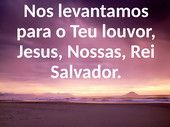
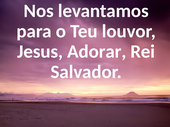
Nossas: Nossas -> Adorar (97, 52)
